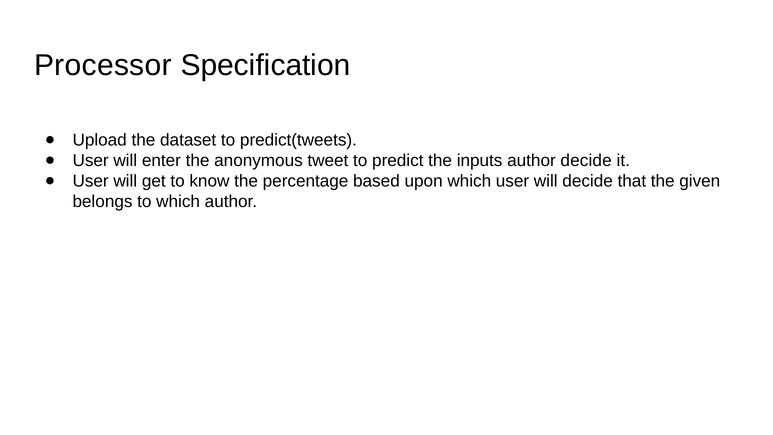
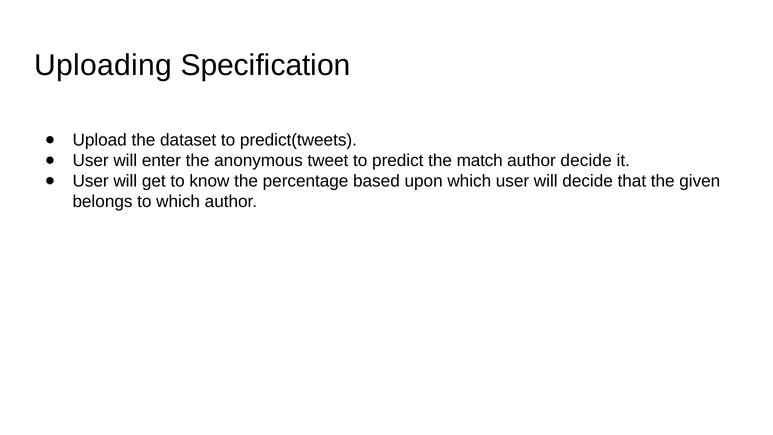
Processor: Processor -> Uploading (103, 65)
inputs: inputs -> match (480, 160)
